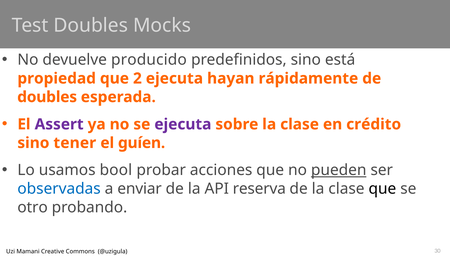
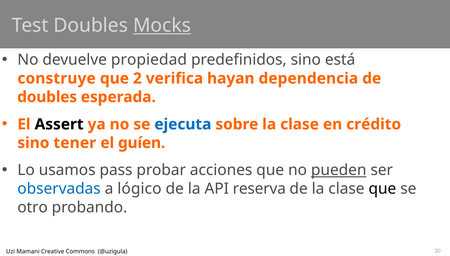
Mocks underline: none -> present (162, 25)
producido: producido -> propiedad (149, 60)
propiedad: propiedad -> construye (57, 78)
2 ejecuta: ejecuta -> verifica (174, 78)
rápidamente: rápidamente -> dependencia (308, 78)
Assert colour: purple -> black (59, 124)
ejecuta colour: purple -> blue (183, 124)
bool: bool -> pass (116, 170)
enviar: enviar -> lógico (139, 188)
